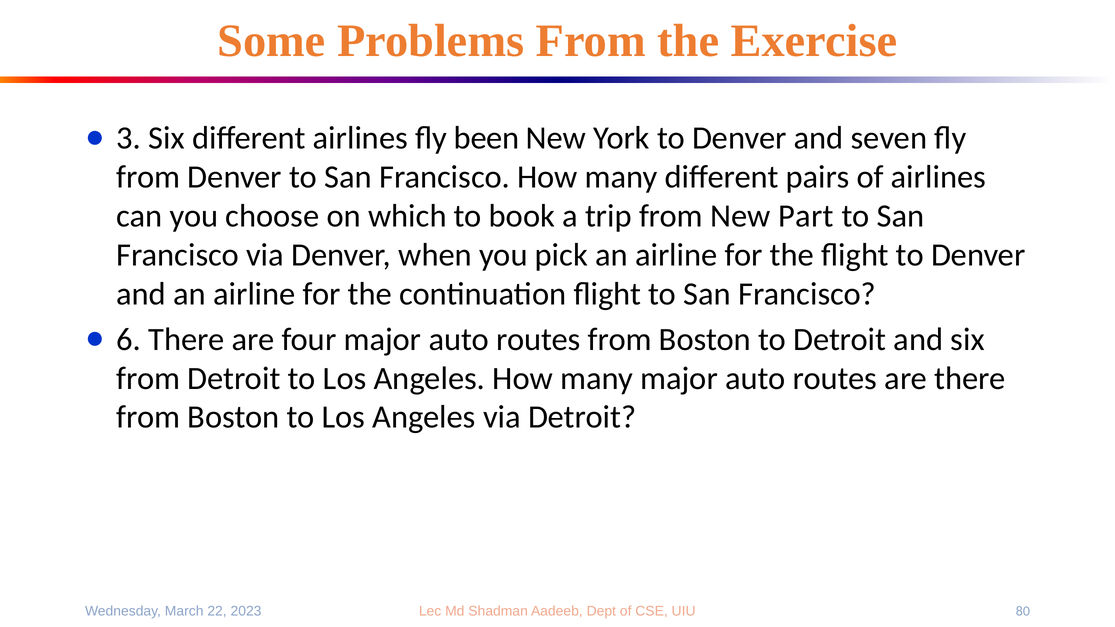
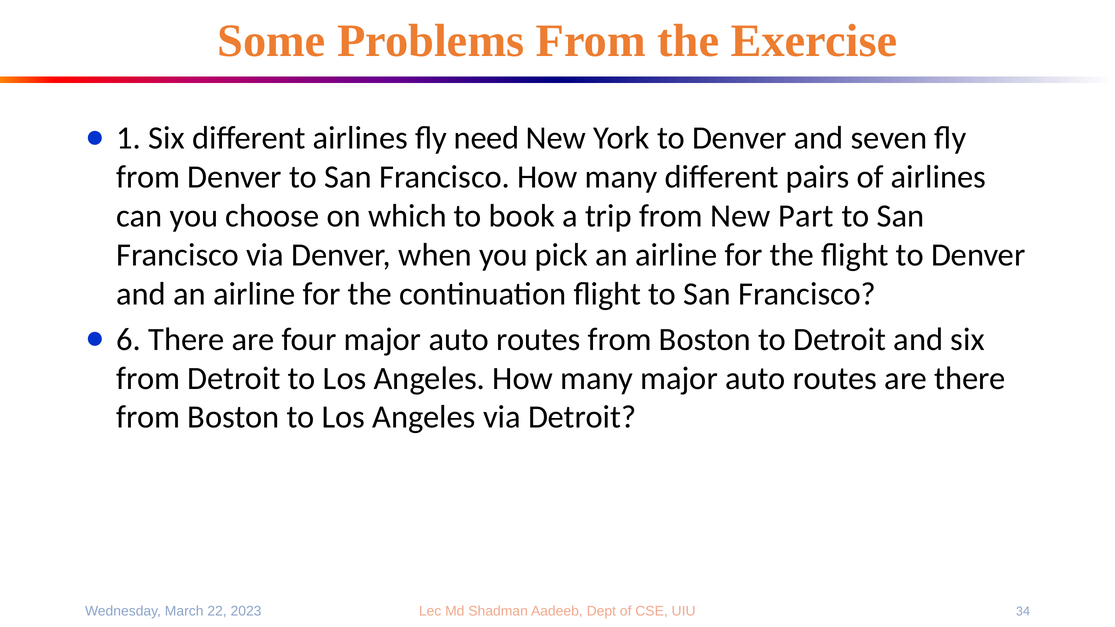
3: 3 -> 1 (129, 138)
been: been -> need (487, 138)
80: 80 -> 34 (1023, 611)
